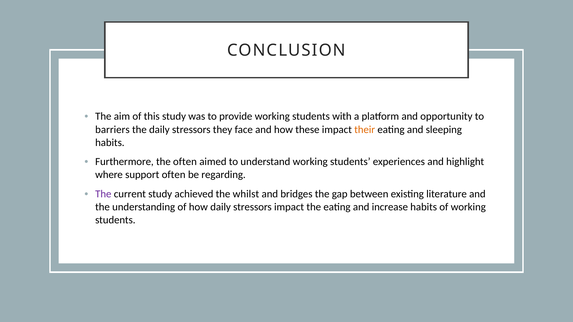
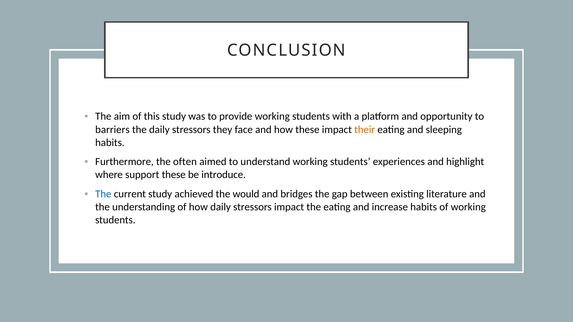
support often: often -> these (174, 175)
regarding: regarding -> introduce (224, 175)
The colour: purple -> blue (103, 194)
whilst: whilst -> would (246, 194)
